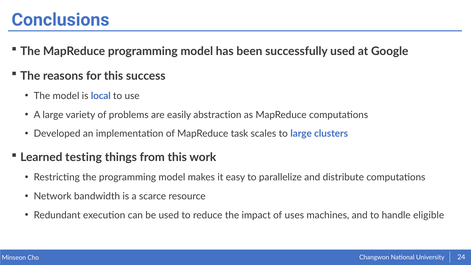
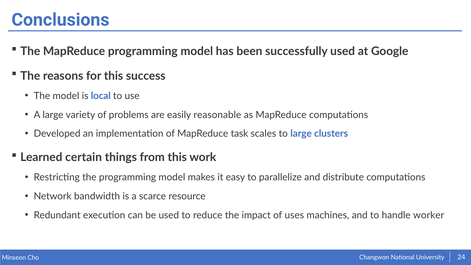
abstraction: abstraction -> reasonable (217, 115)
testing: testing -> certain (84, 157)
eligible: eligible -> worker (429, 215)
